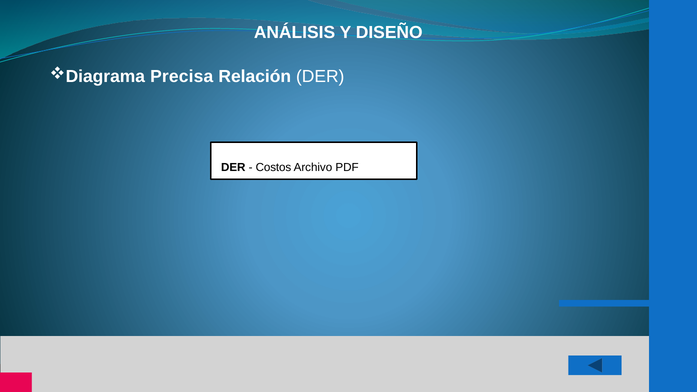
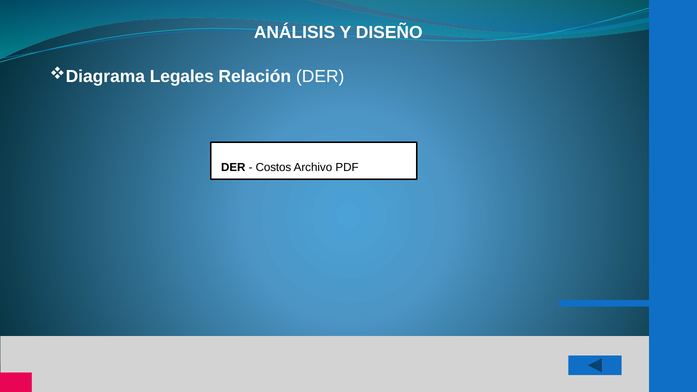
Precisa: Precisa -> Legales (182, 76)
